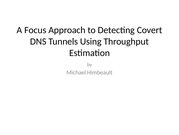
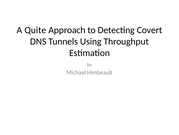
Focus: Focus -> Quite (35, 30)
